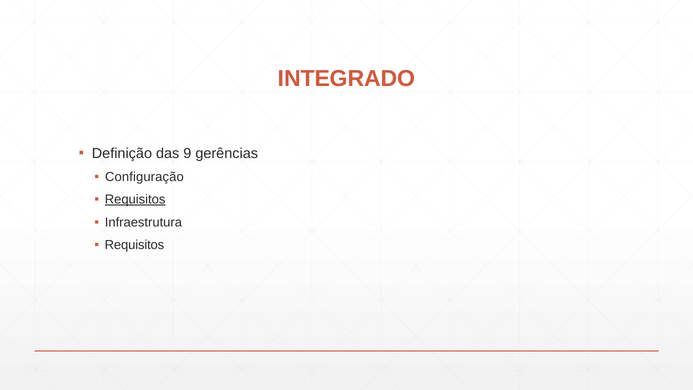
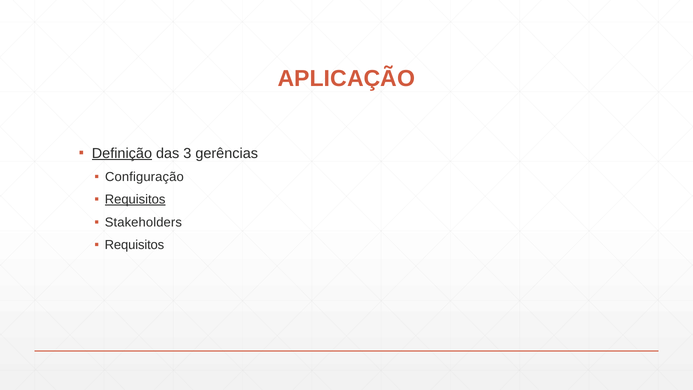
INTEGRADO: INTEGRADO -> APLICAÇÃO (346, 78)
Definição underline: none -> present (122, 153)
9: 9 -> 3 (187, 153)
Infraestrutura: Infraestrutura -> Stakeholders (143, 222)
